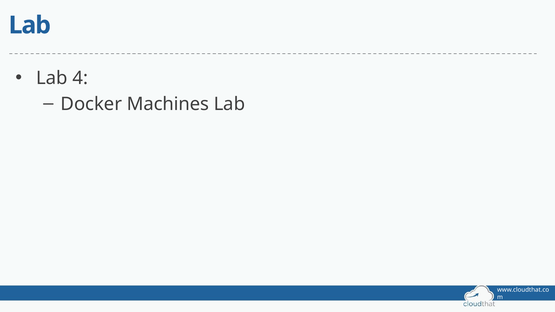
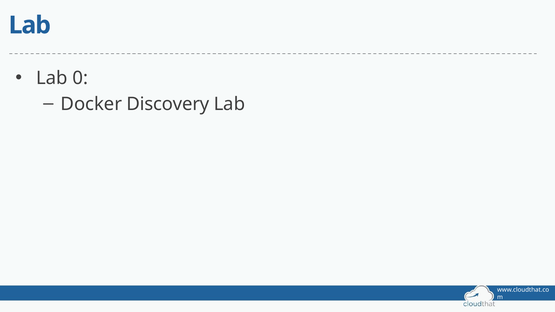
4: 4 -> 0 (80, 78)
Machines: Machines -> Discovery (168, 104)
